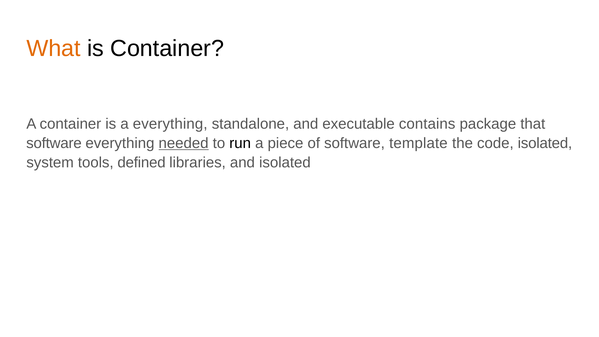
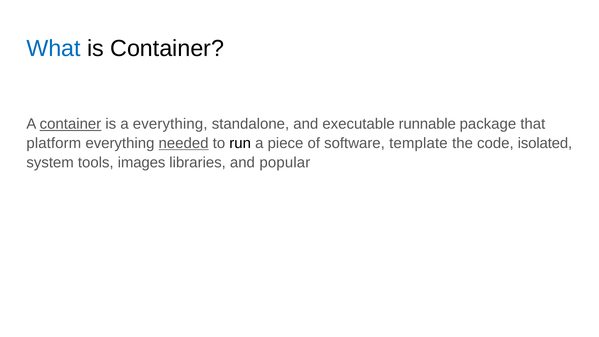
What colour: orange -> blue (54, 49)
container underline: none -> present (70, 124)
contains: contains -> runnable (427, 124)
software: software -> platform (54, 143)
defined: defined -> images (142, 162)
and isolated: isolated -> popular (285, 162)
